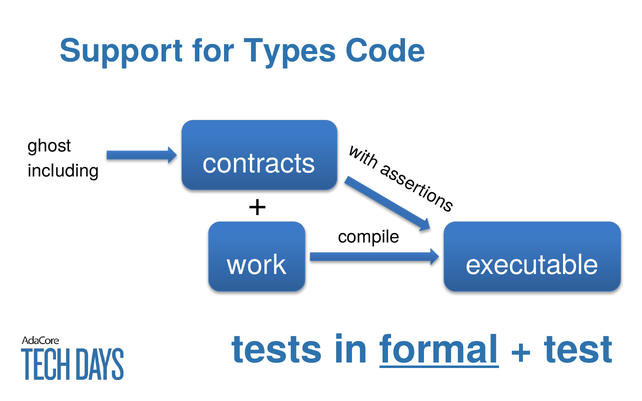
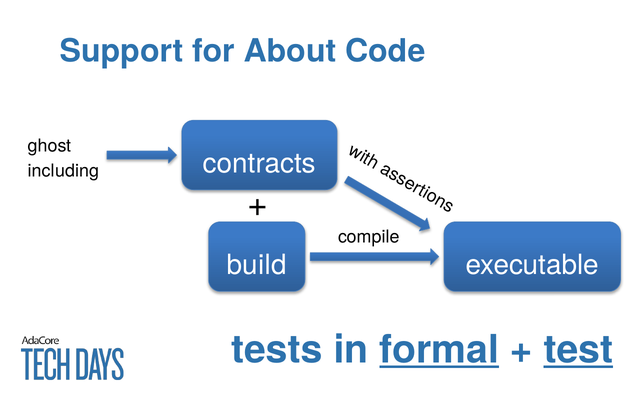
Types: Types -> About (290, 51)
work: work -> build (257, 265)
test underline: none -> present (578, 350)
